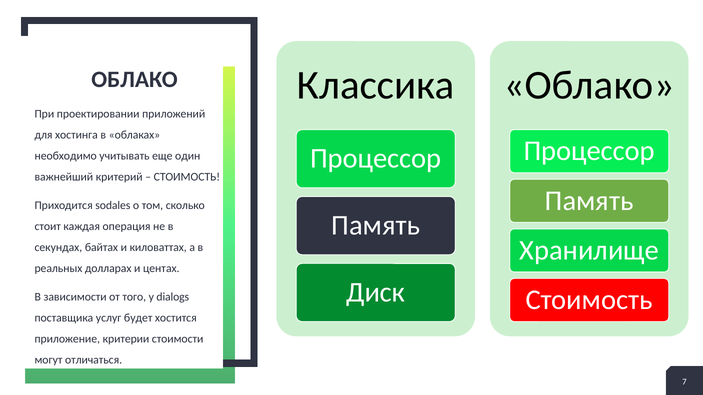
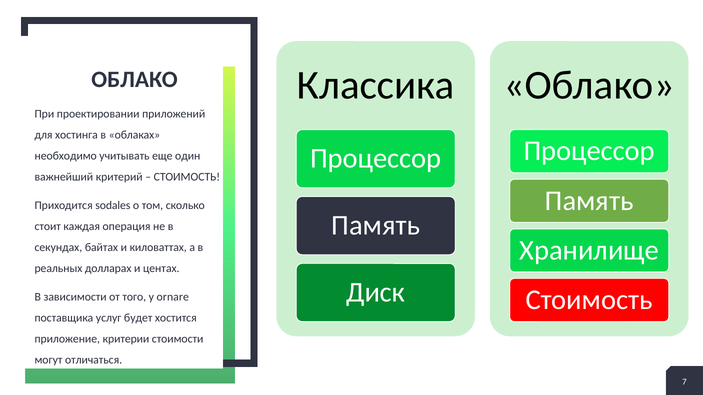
dialogs: dialogs -> ornare (173, 297)
